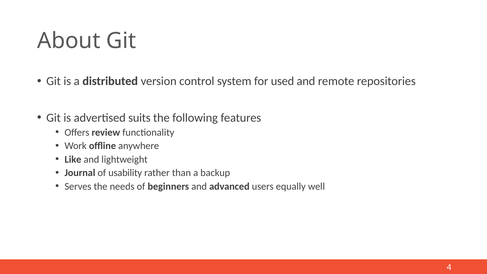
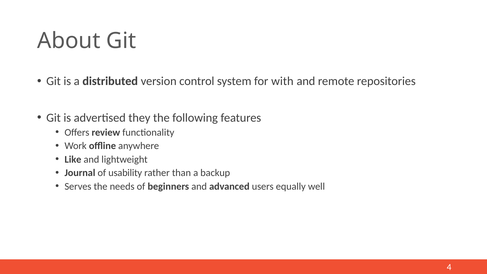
used: used -> with (282, 81)
suits: suits -> they (139, 118)
